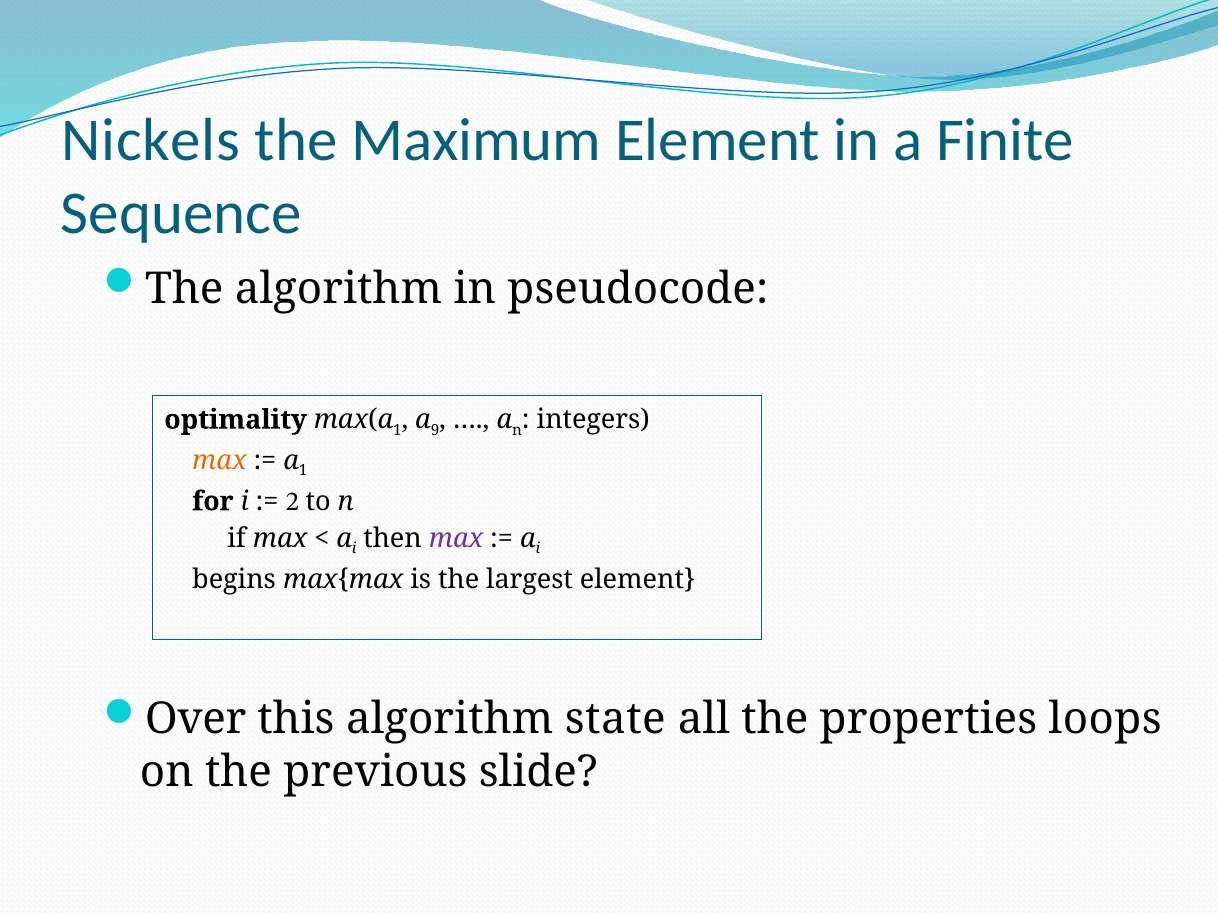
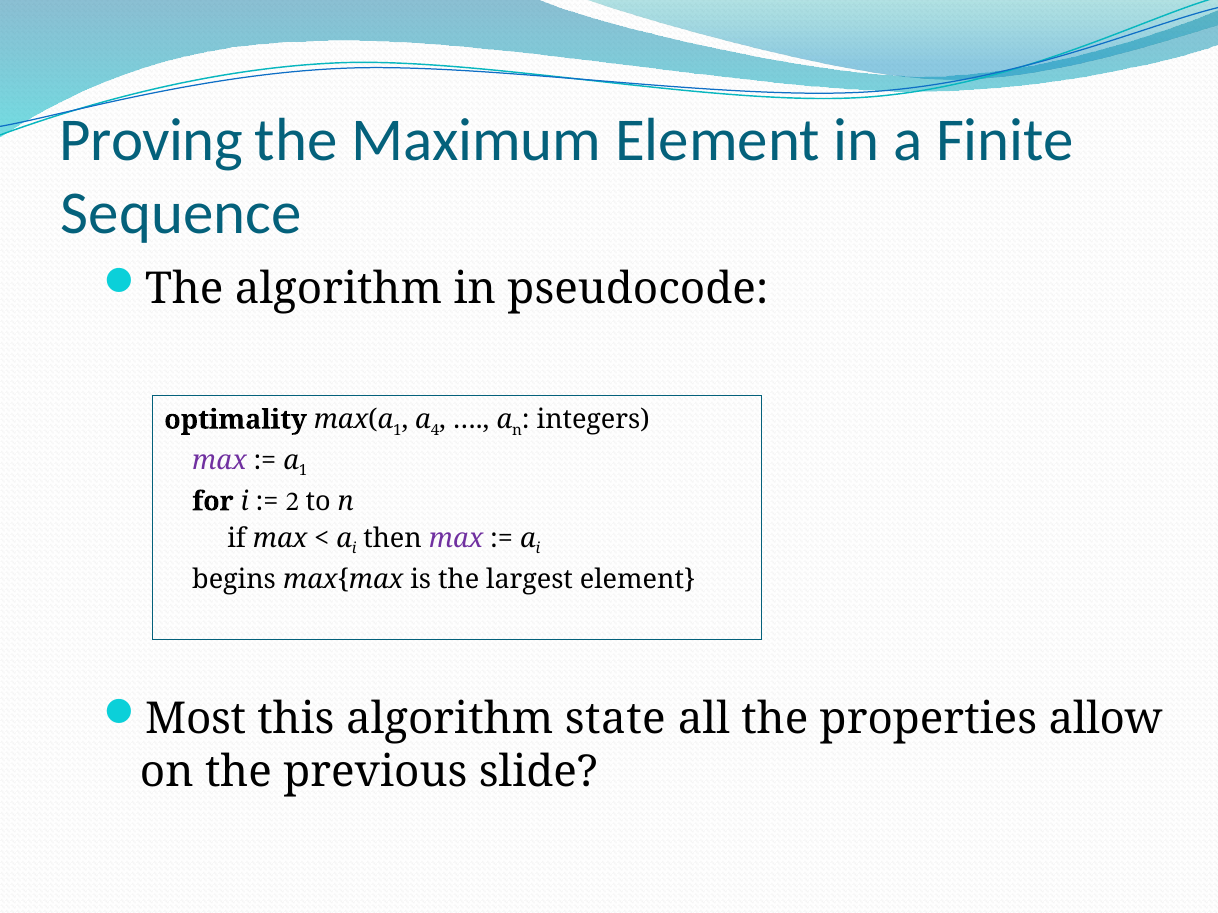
Nickels: Nickels -> Proving (151, 141)
9: 9 -> 4 (435, 430)
max colour: orange -> purple (219, 461)
Over: Over -> Most (196, 720)
loops: loops -> allow (1106, 720)
